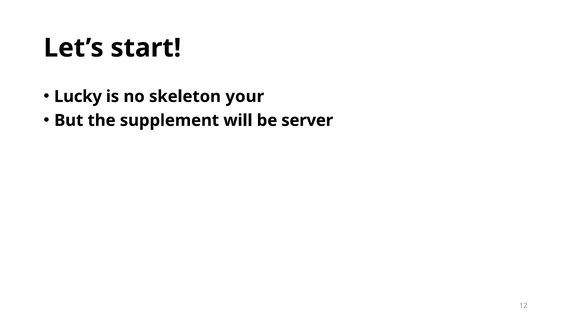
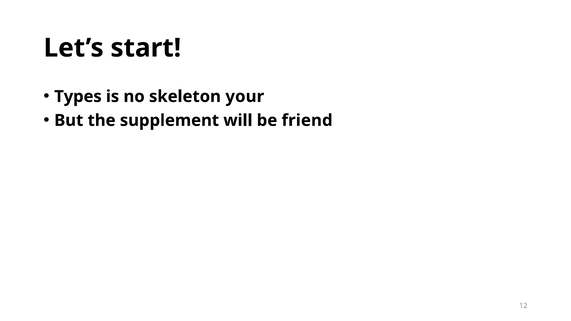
Lucky: Lucky -> Types (78, 97)
server: server -> friend (307, 120)
